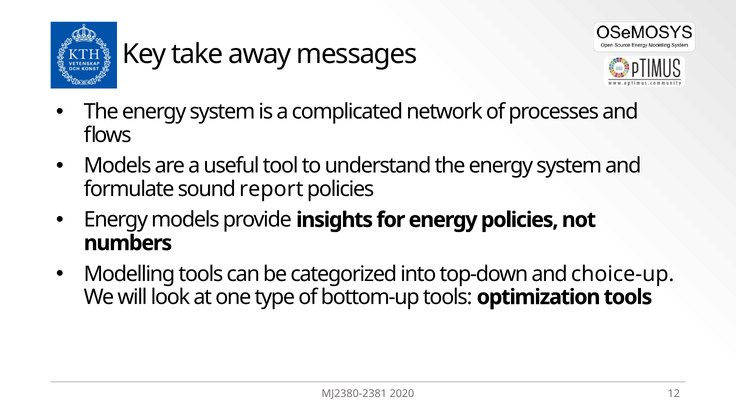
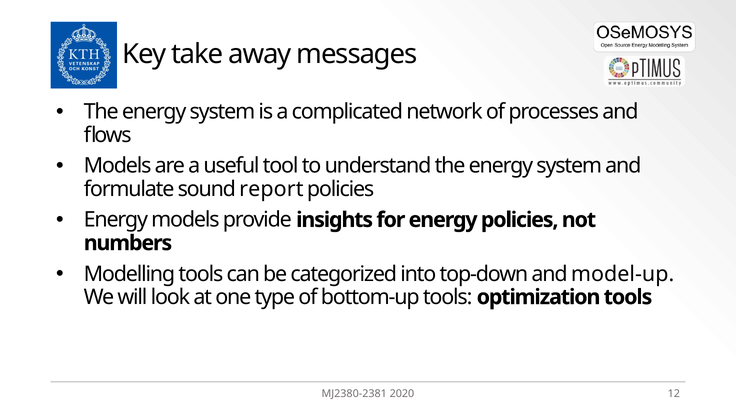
choice-up: choice-up -> model-up (623, 274)
